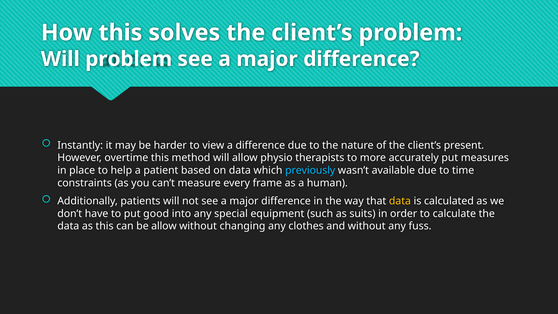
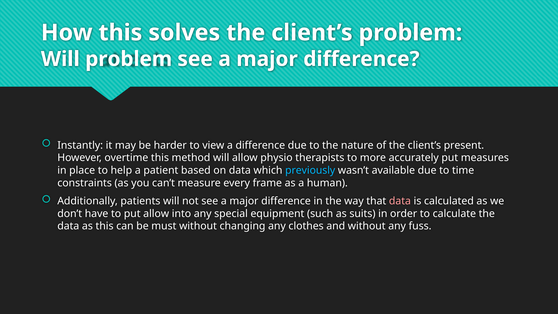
data colour: yellow -> pink (400, 201)
put good: good -> allow (156, 214)
be allow: allow -> must (164, 226)
